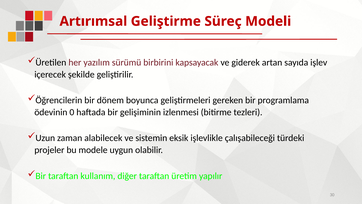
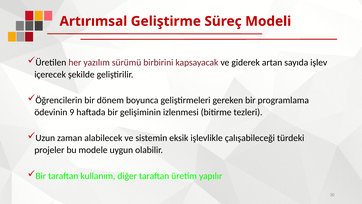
0: 0 -> 9 (72, 112)
